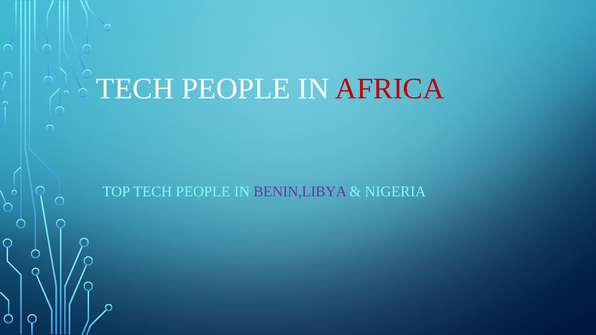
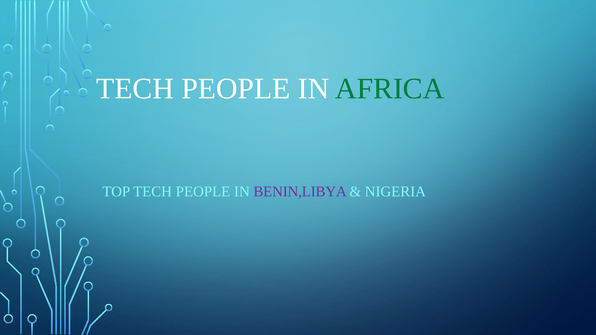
AFRICA colour: red -> green (390, 89)
